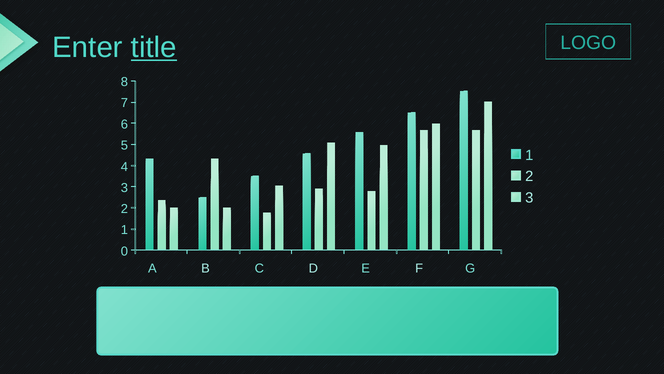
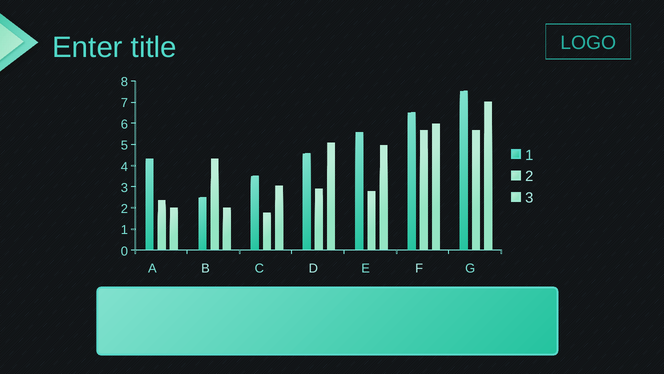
title underline: present -> none (154, 47)
